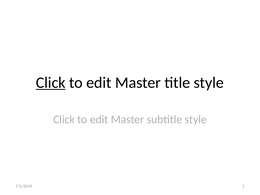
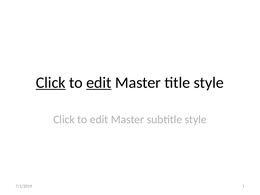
edit underline: none -> present (99, 83)
